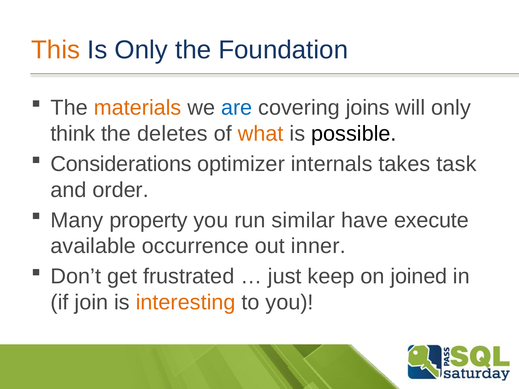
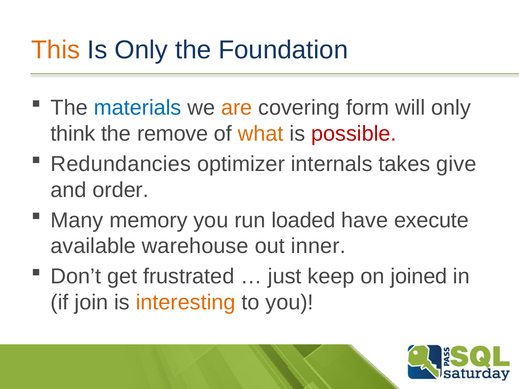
materials colour: orange -> blue (138, 108)
are colour: blue -> orange (237, 108)
joins: joins -> form (368, 108)
deletes: deletes -> remove (173, 134)
possible colour: black -> red (354, 134)
Considerations: Considerations -> Redundancies (121, 164)
task: task -> give (456, 164)
property: property -> memory (148, 220)
similar: similar -> loaded (304, 220)
occurrence: occurrence -> warehouse (195, 246)
